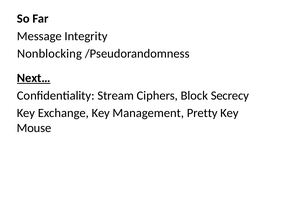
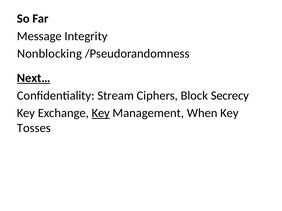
Key underline: none -> present (101, 113)
Pretty: Pretty -> When (202, 113)
Mouse: Mouse -> Tosses (34, 128)
